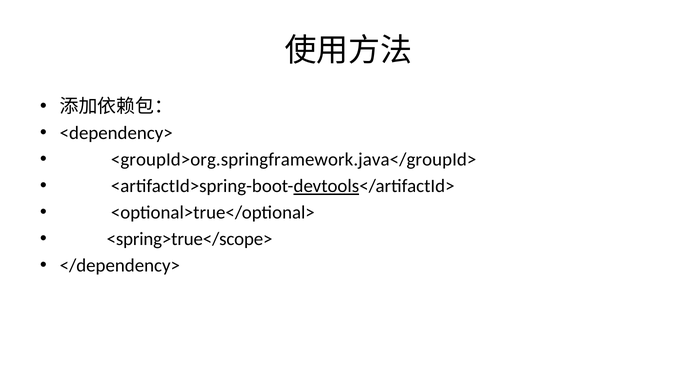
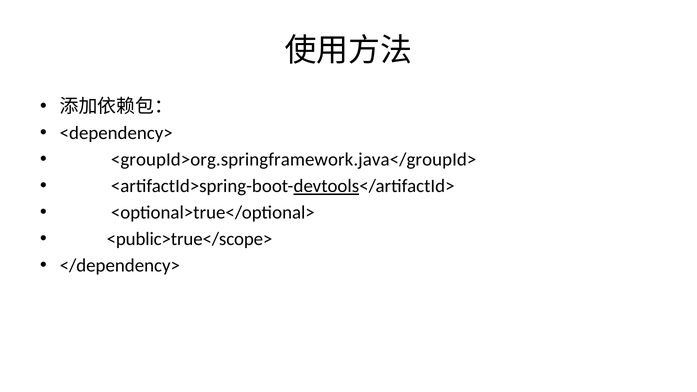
<spring>true</scope>: <spring>true</scope> -> <public>true</scope> (190, 239)
